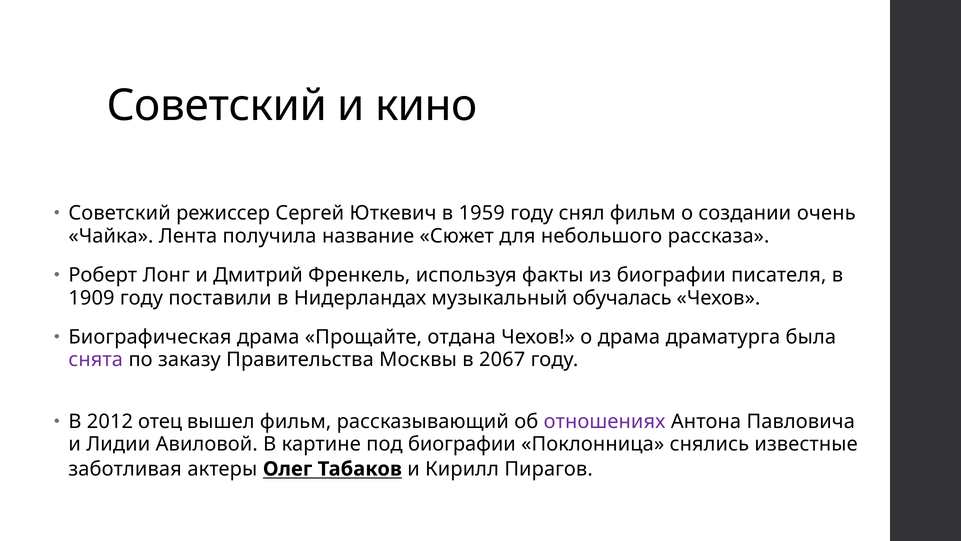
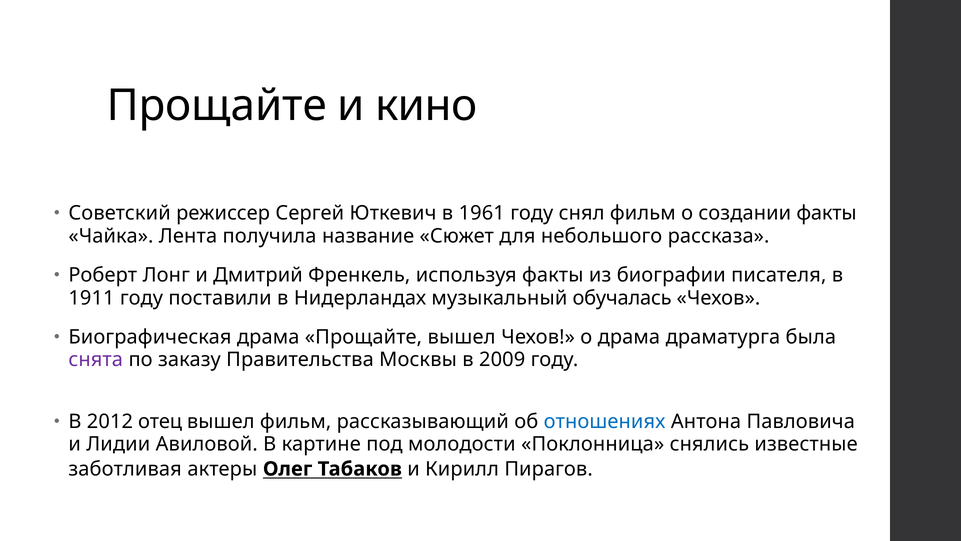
Советский: Советский -> Прощайте (217, 106)
1959: 1959 -> 1961 (482, 213)
создании очень: очень -> факты (827, 213)
1909: 1909 -> 1911 (91, 298)
Прощайте отдана: отдана -> вышел (462, 337)
2067: 2067 -> 2009 (502, 359)
отношениях colour: purple -> blue (605, 421)
под биографии: биографии -> молодости (462, 444)
